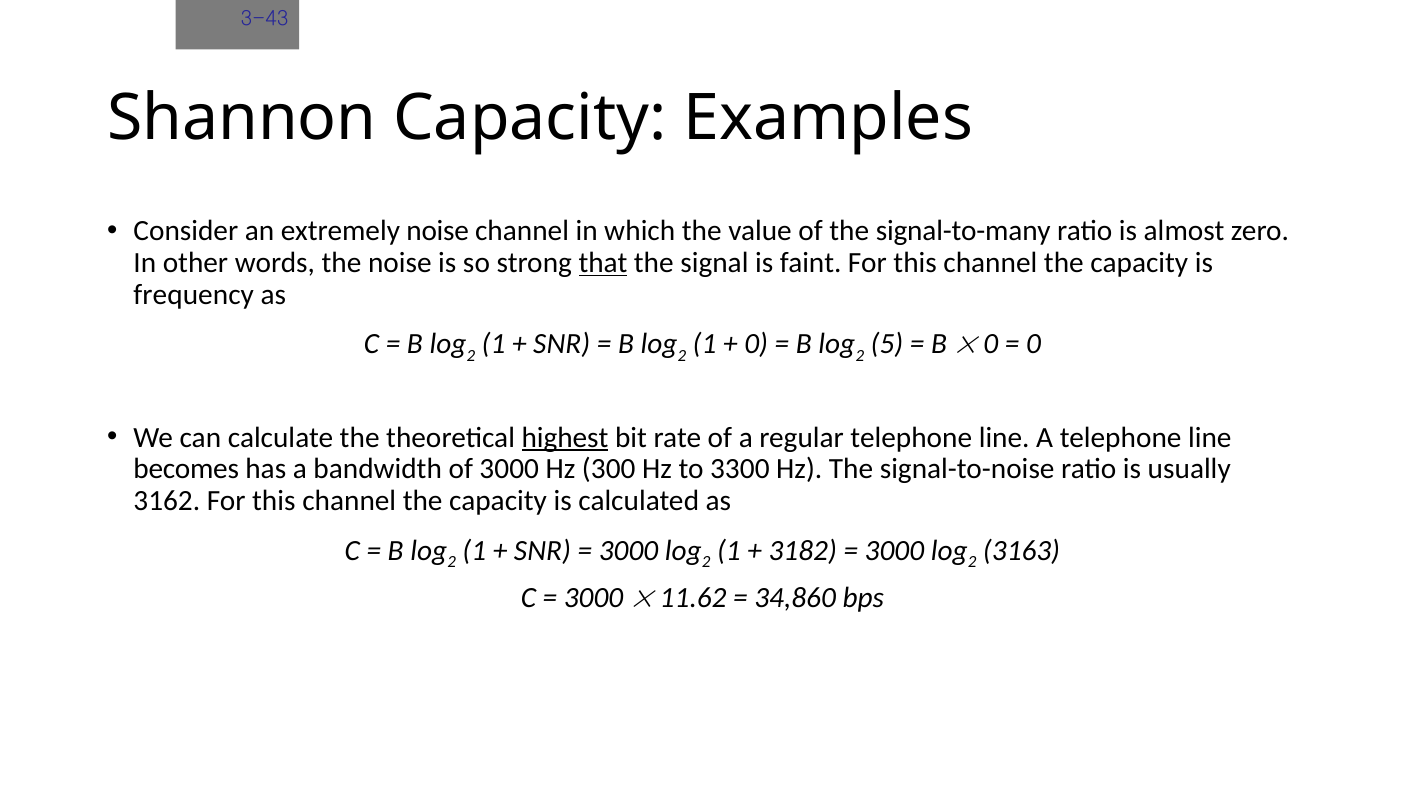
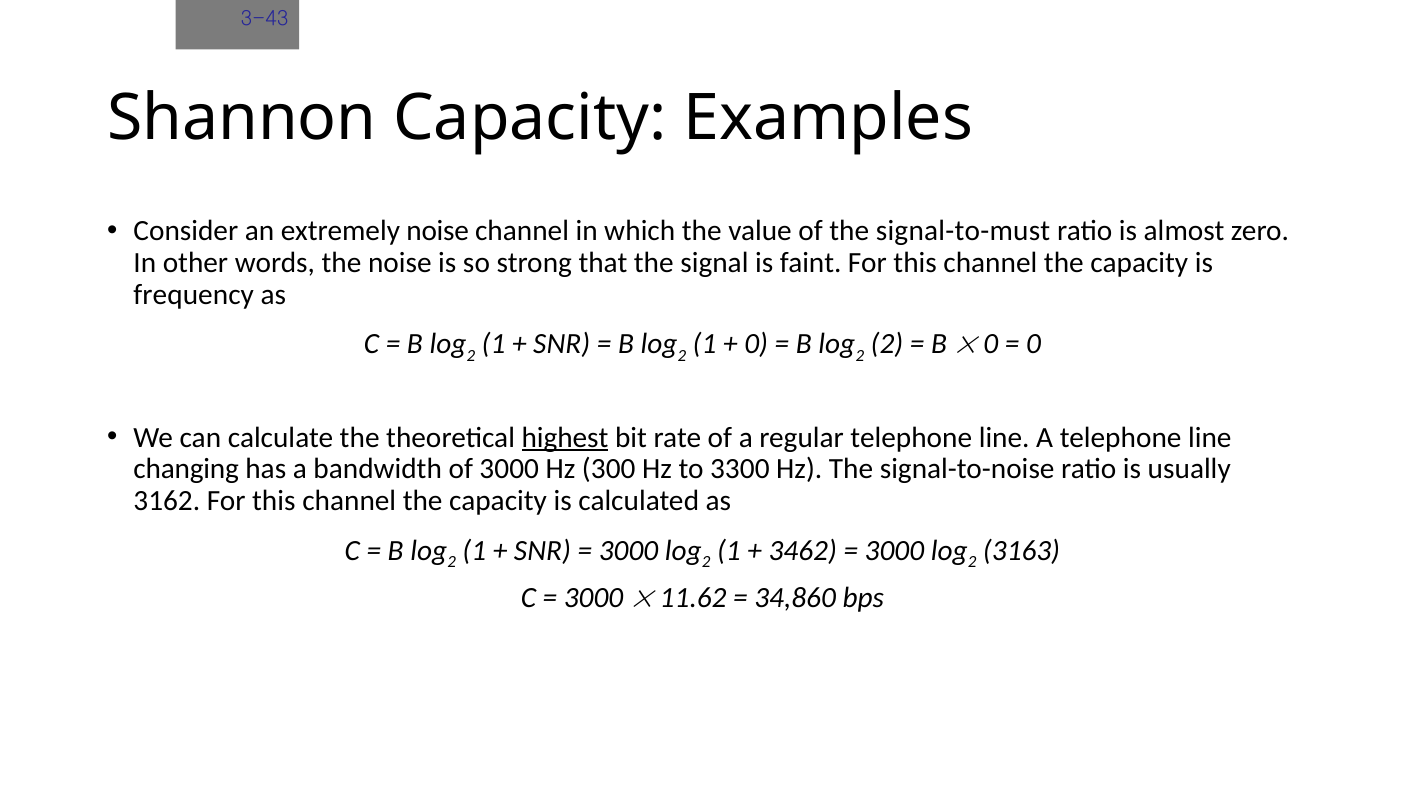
signal-to-many: signal-to-many -> signal-to-must (963, 231)
that underline: present -> none (603, 263)
5: 5 -> 2 (887, 344)
becomes: becomes -> changing (186, 469)
3182: 3182 -> 3462 (803, 551)
